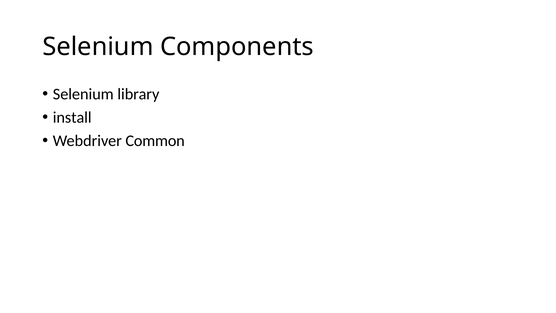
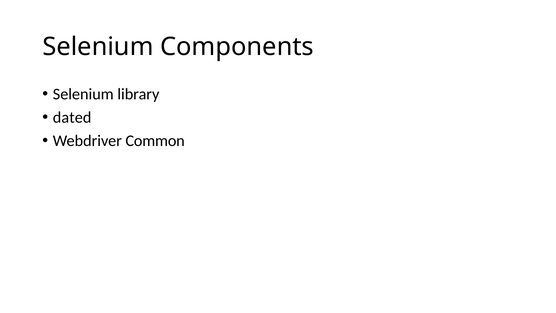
install: install -> dated (72, 117)
